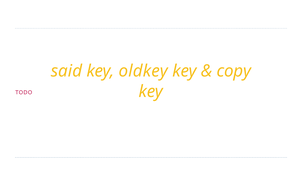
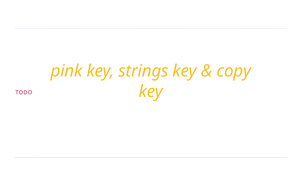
said: said -> pink (67, 71)
oldkey: oldkey -> strings (143, 71)
